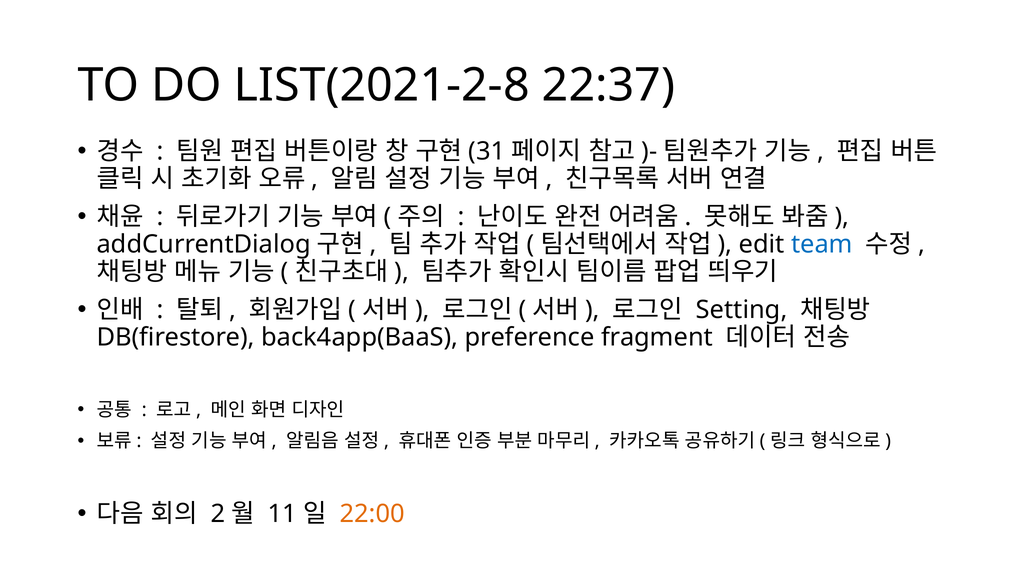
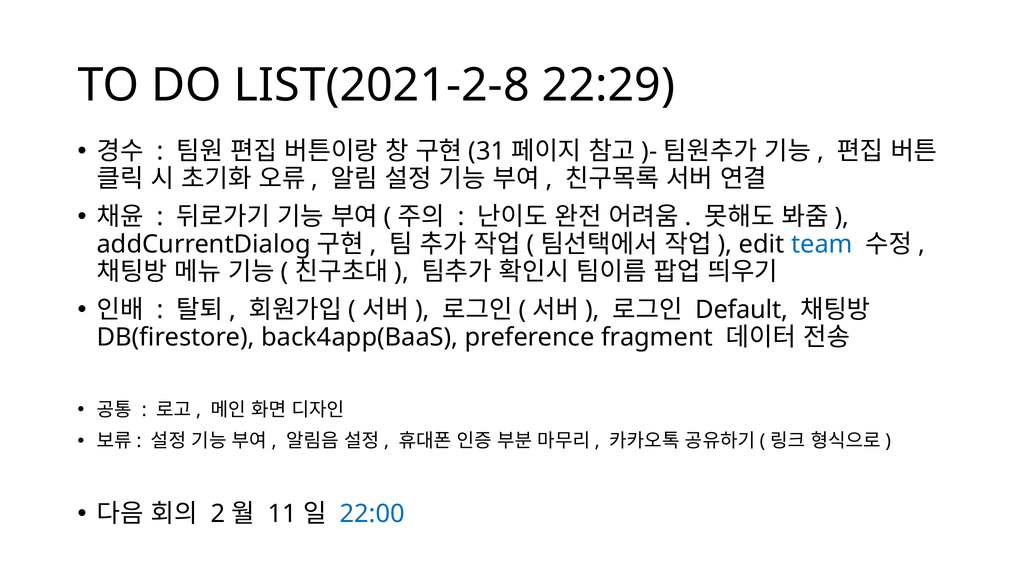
22:37: 22:37 -> 22:29 (608, 86)
Setting: Setting -> Default (742, 310)
22:00 colour: orange -> blue (372, 514)
